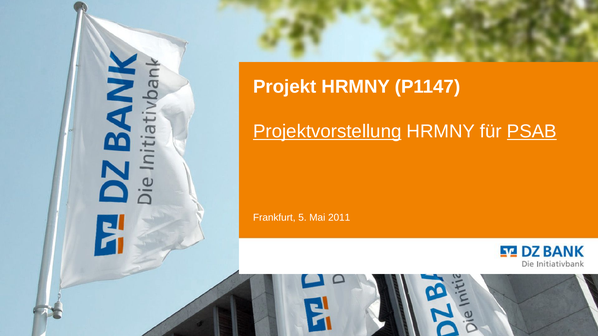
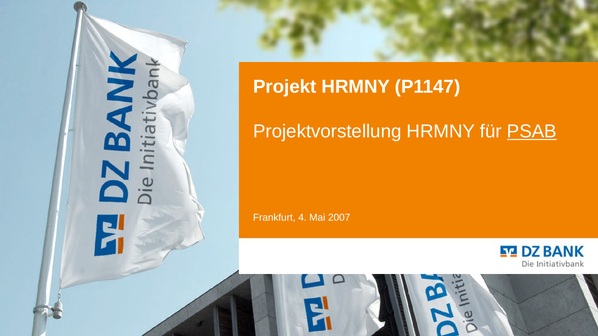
Projektvorstellung underline: present -> none (327, 132)
5: 5 -> 4 (302, 218)
2011: 2011 -> 2007 (339, 218)
